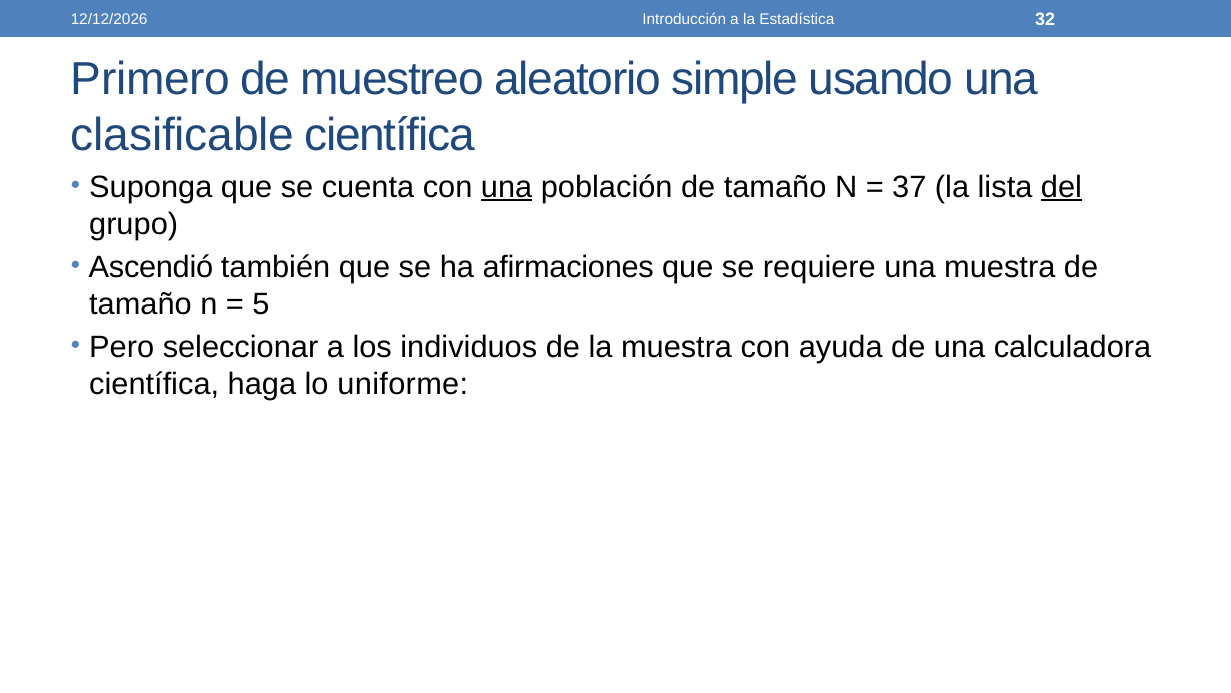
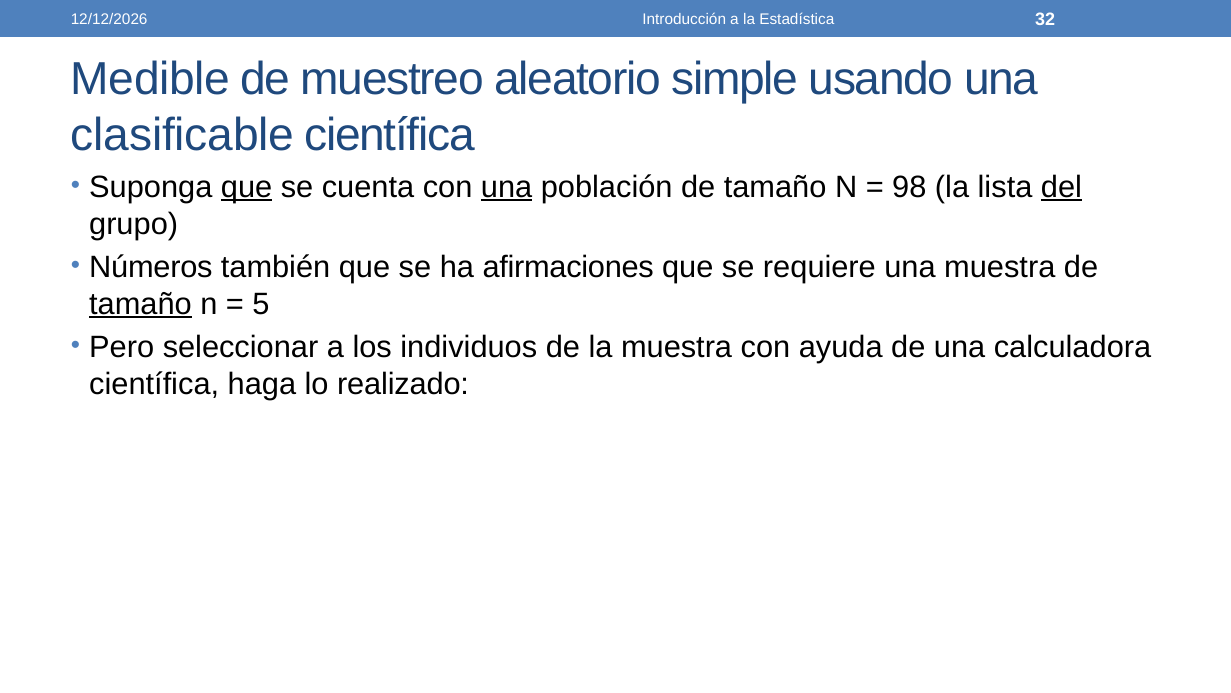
Primero: Primero -> Medible (150, 79)
que underline: none -> present (247, 187)
37: 37 -> 98 (909, 187)
Ascendió: Ascendió -> Números (151, 267)
tamaño underline: none -> present (141, 304)
uniforme: uniforme -> realizado (403, 384)
